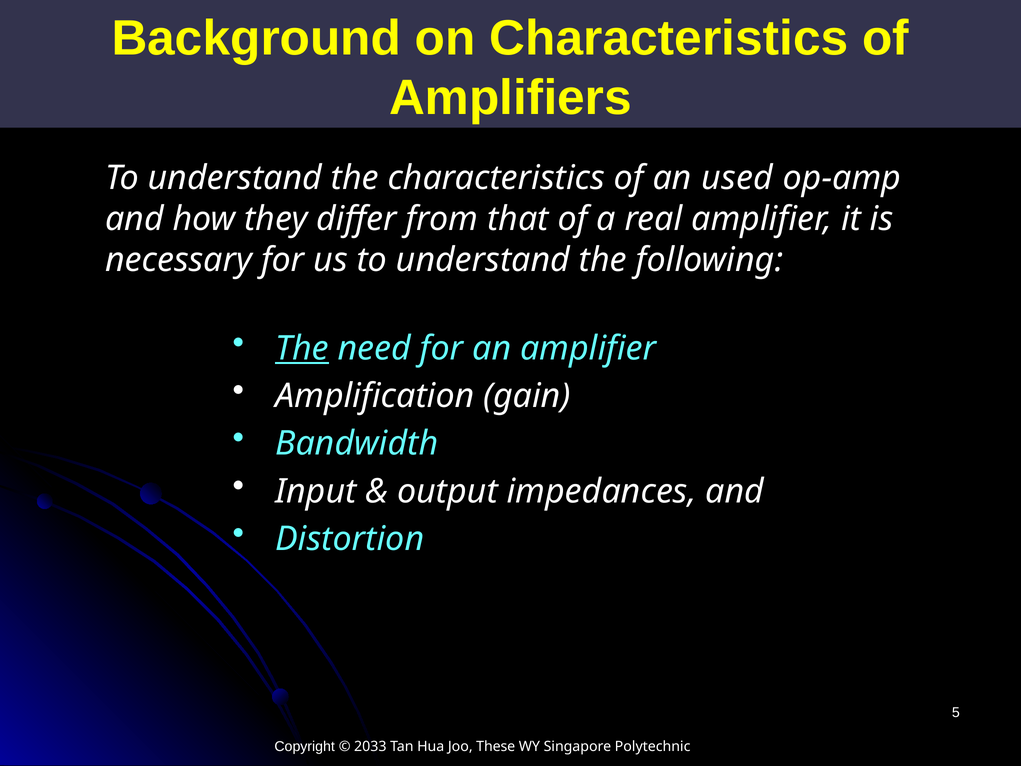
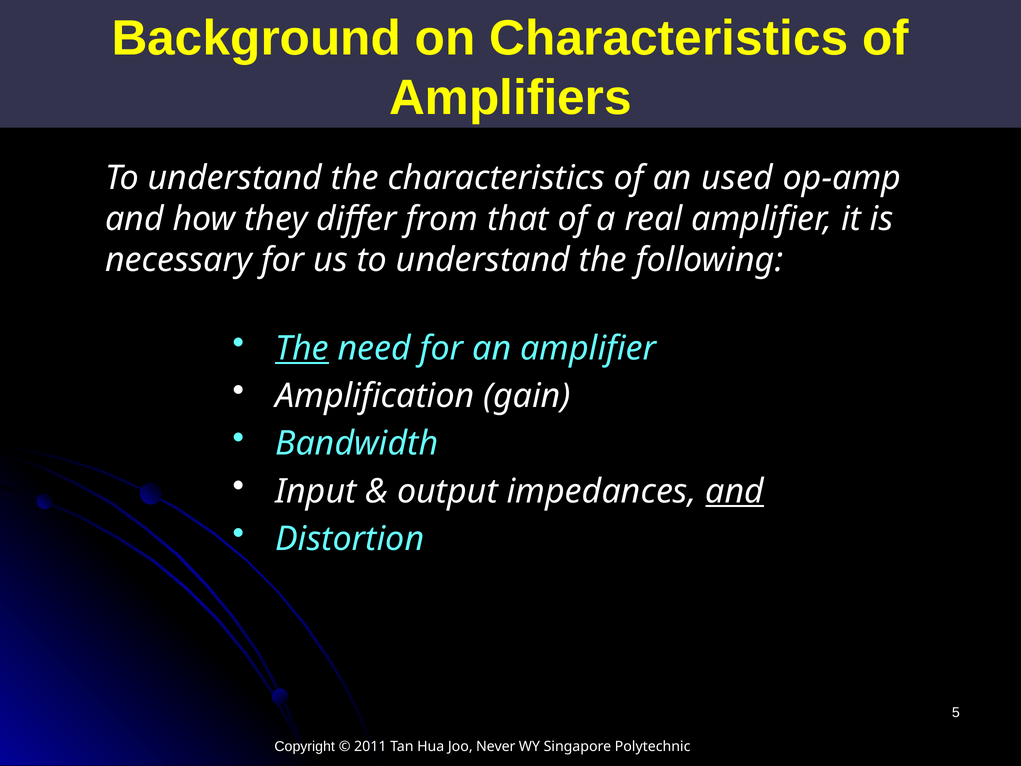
and underline: none -> present (735, 491)
2033: 2033 -> 2011 (370, 746)
These: These -> Never (496, 746)
